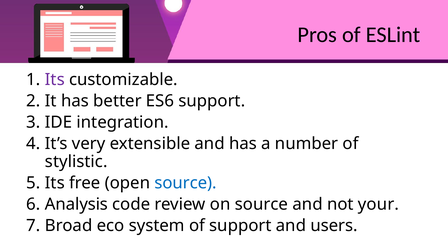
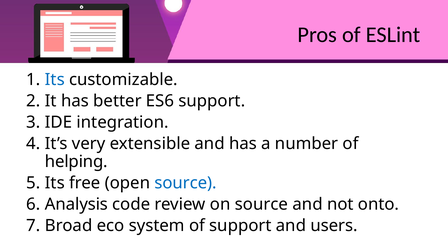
Its colour: purple -> blue (55, 80)
stylistic: stylistic -> helping (76, 162)
your: your -> onto (378, 204)
